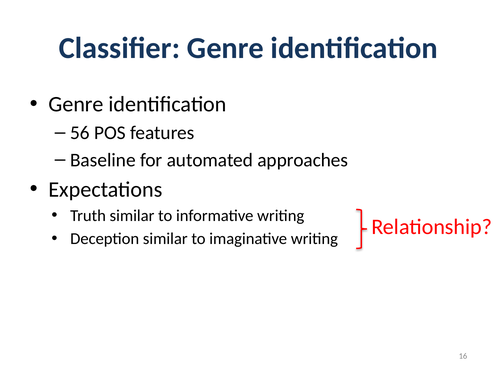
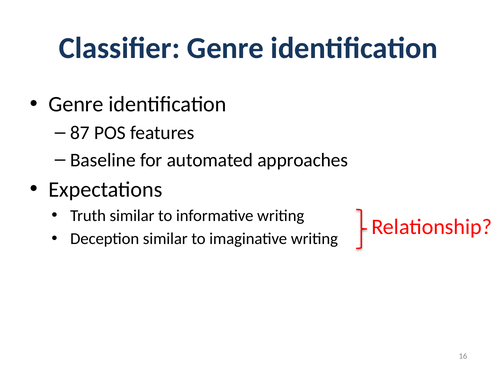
56: 56 -> 87 (80, 133)
